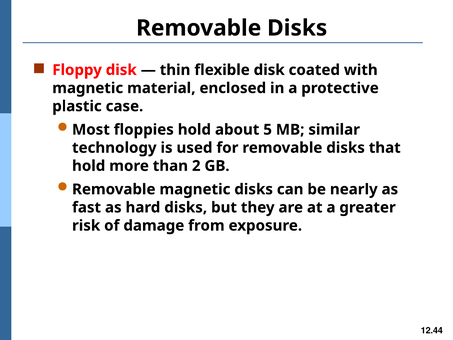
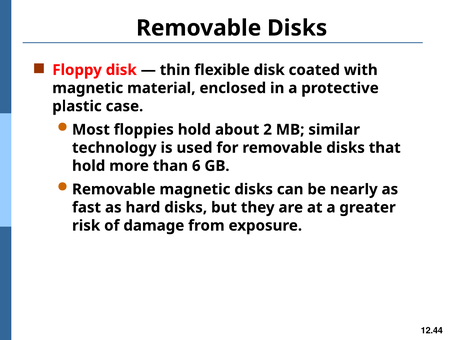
5: 5 -> 2 (268, 130)
2: 2 -> 6 (196, 166)
